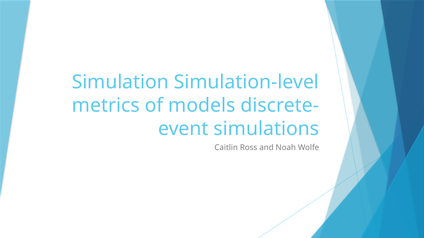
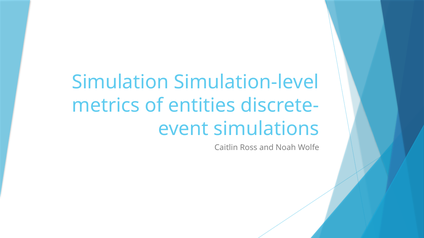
models: models -> entities (202, 106)
